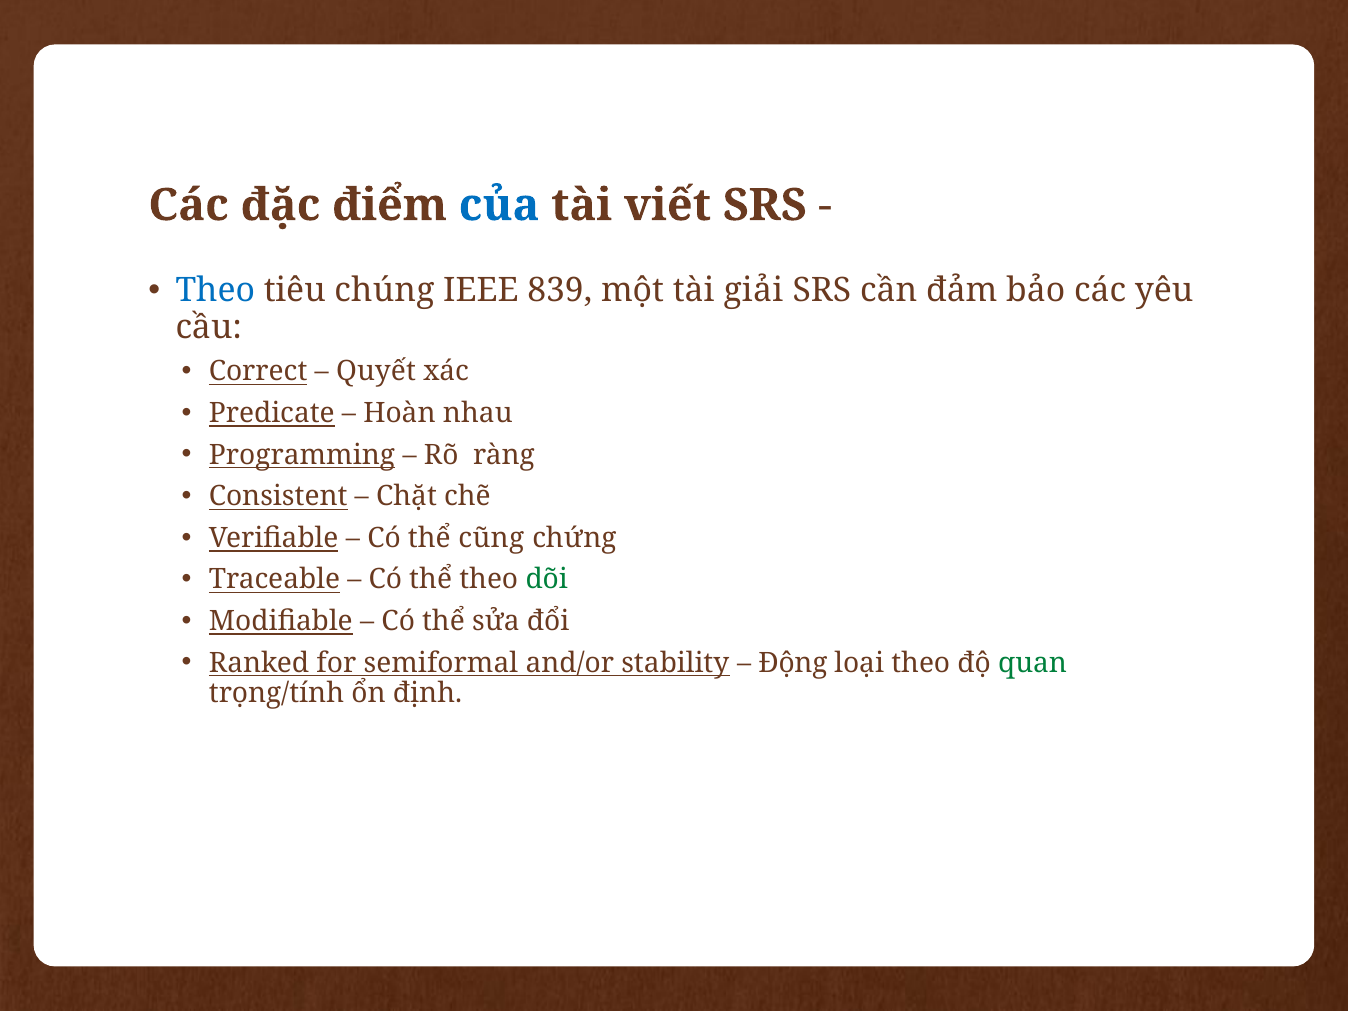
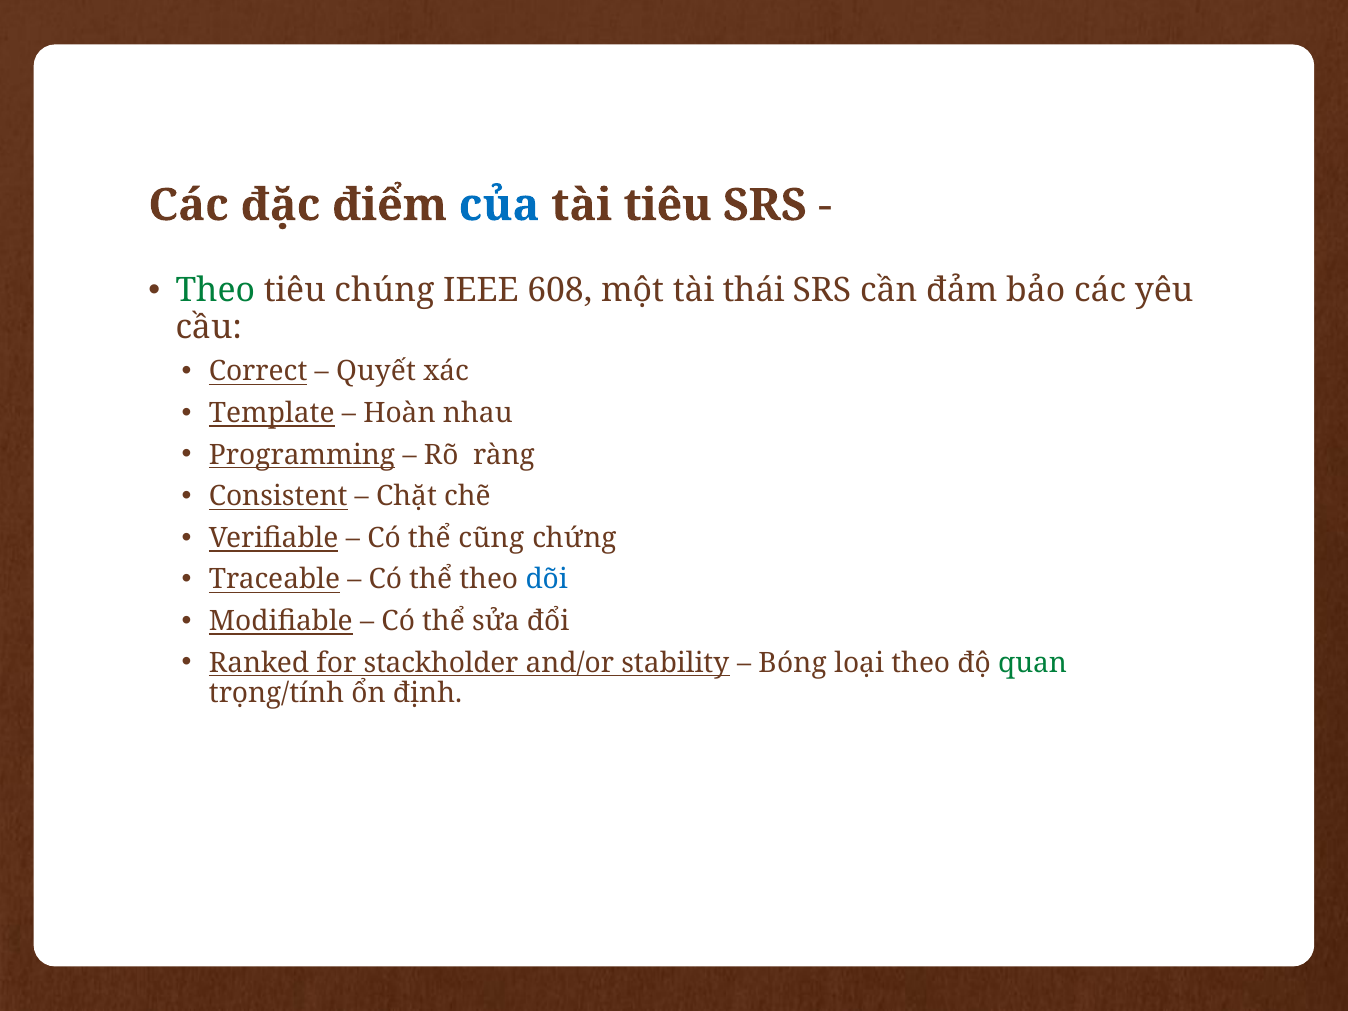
tài viết: viết -> tiêu (668, 205)
Theo colour: blue -> green (215, 291)
839: 839 -> 608 (560, 291)
giải: giải -> thái (754, 291)
Predicate: Predicate -> Template (272, 413)
dõi colour: green -> blue (547, 580)
semiformal: semiformal -> stackholder (441, 663)
Động: Động -> Bóng (793, 663)
